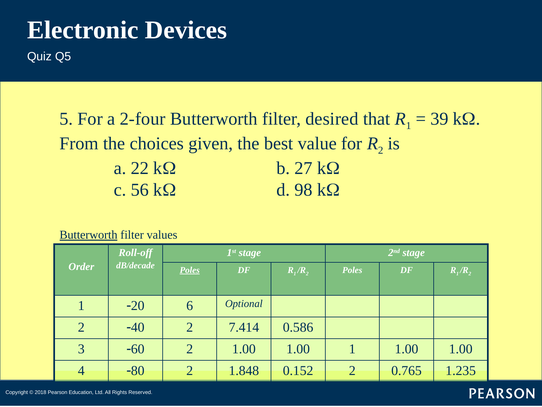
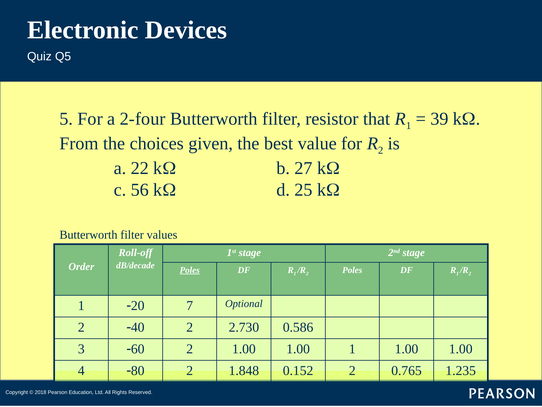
desired: desired -> resistor (332, 119)
98: 98 -> 25 (303, 190)
Butterworth underline: present -> none (88, 235)
6: 6 -> 7 (190, 305)
7.414: 7.414 -> 2.730 (244, 327)
